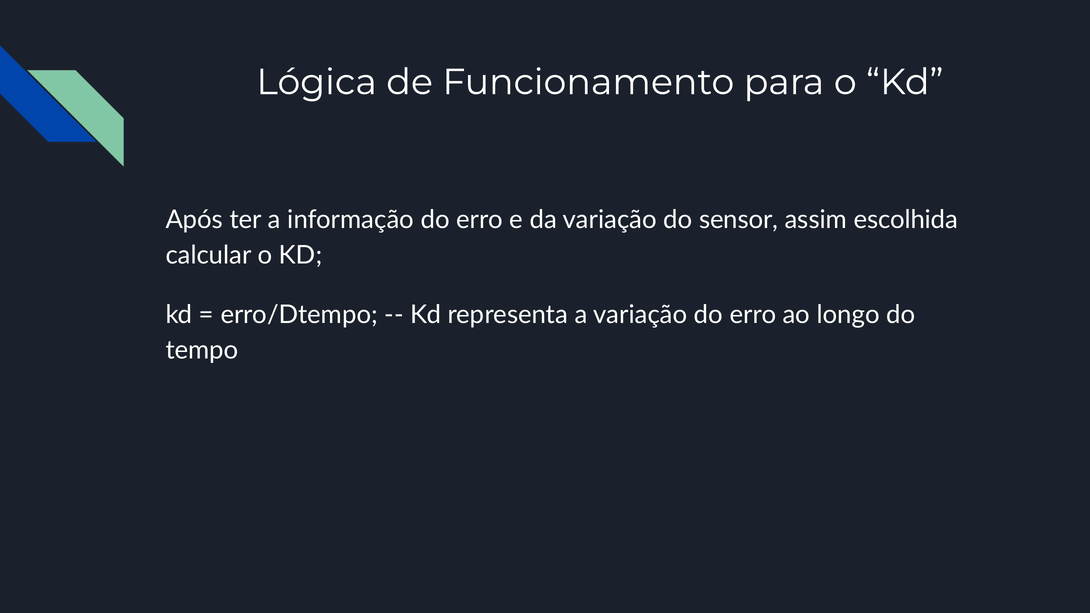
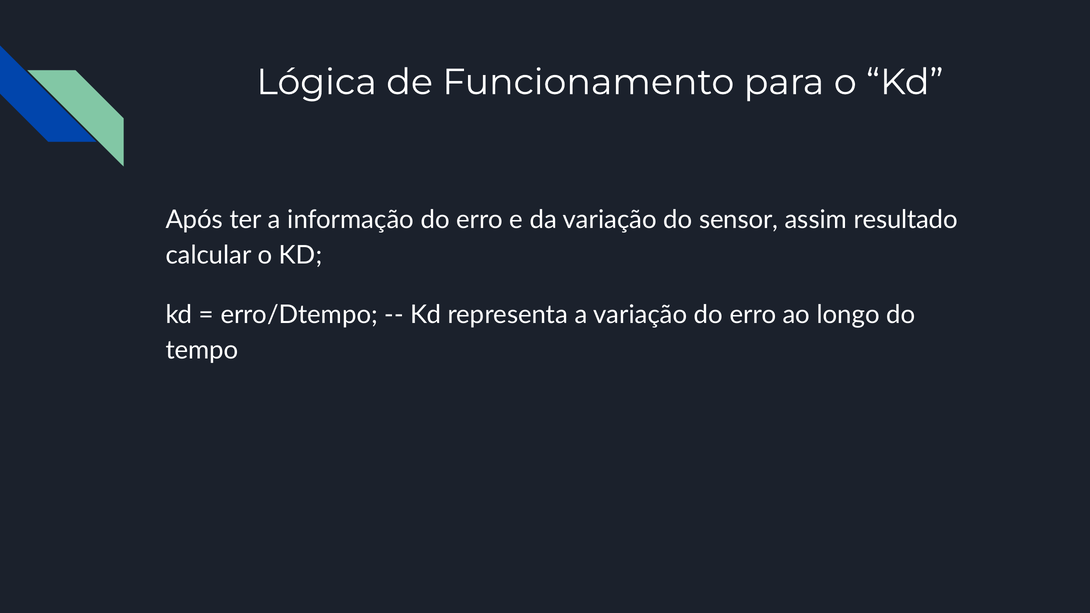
escolhida: escolhida -> resultado (906, 220)
